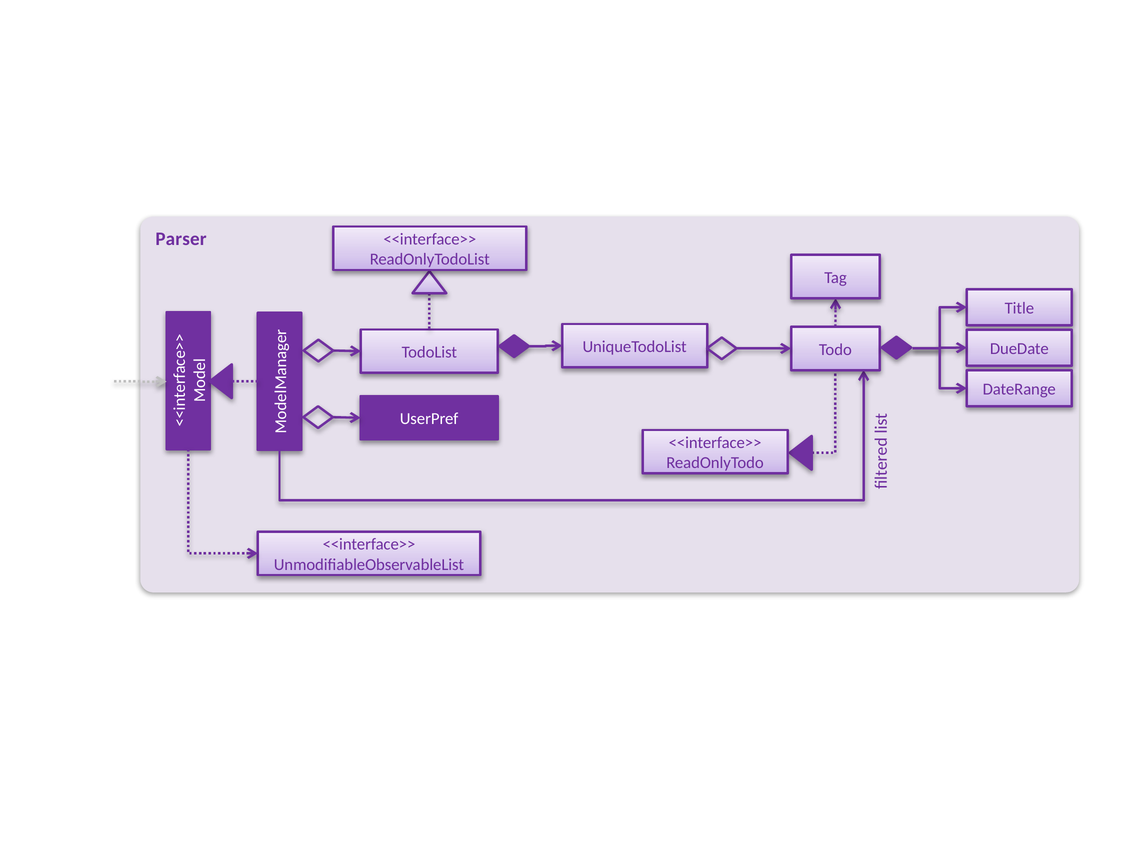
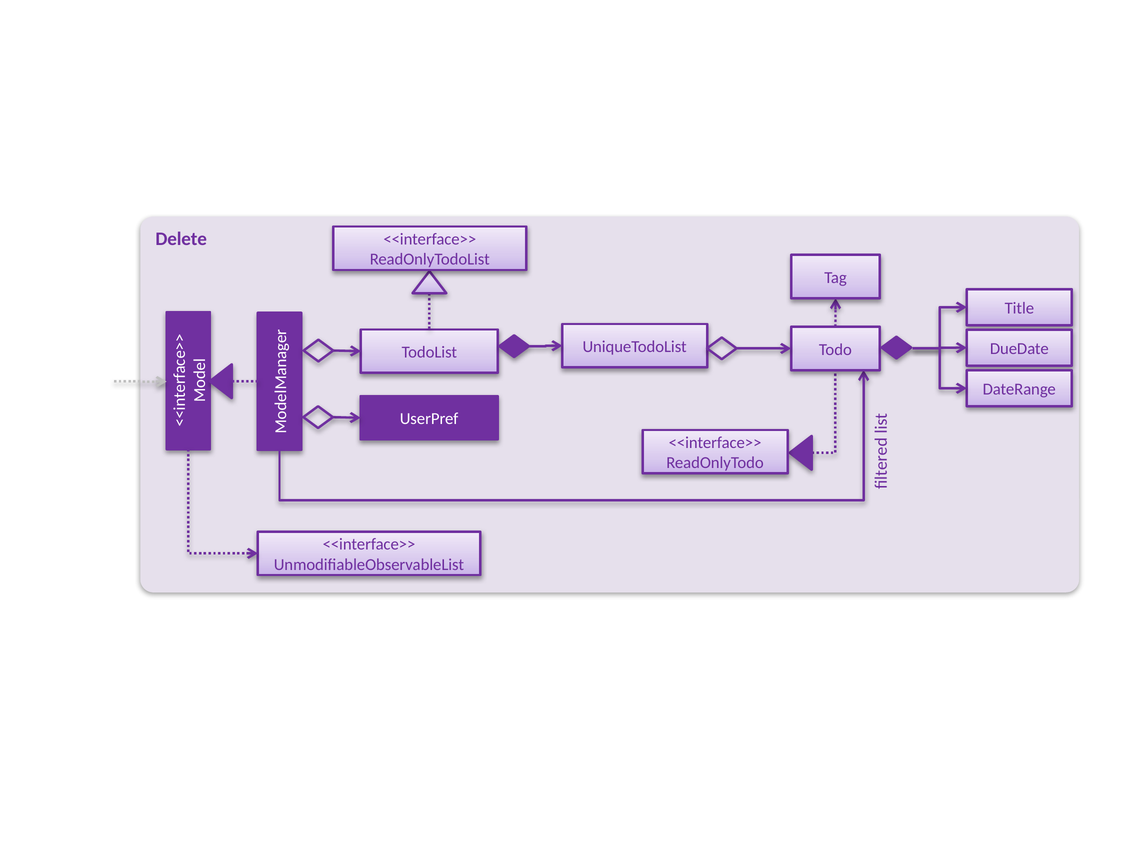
Parser: Parser -> Delete (181, 239)
